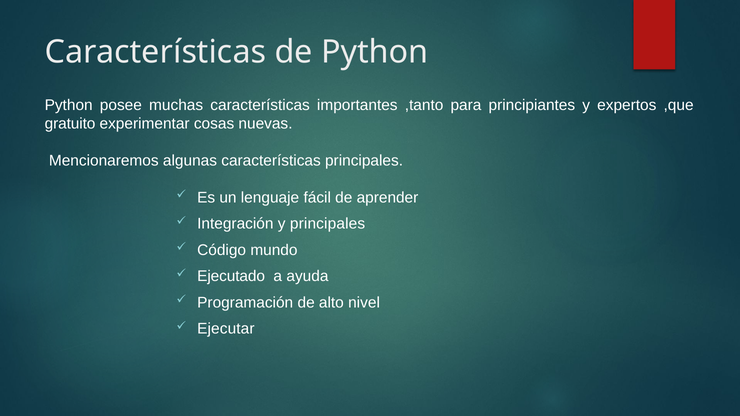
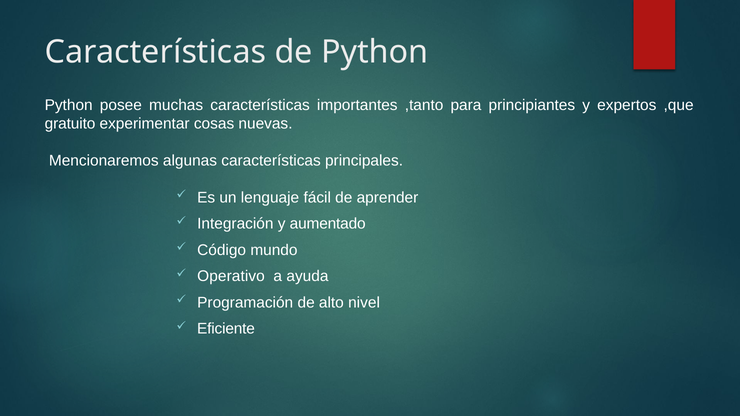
y principales: principales -> aumentado (328, 224)
Ejecutado: Ejecutado -> Operativo (231, 276)
Ejecutar: Ejecutar -> Eficiente (226, 329)
